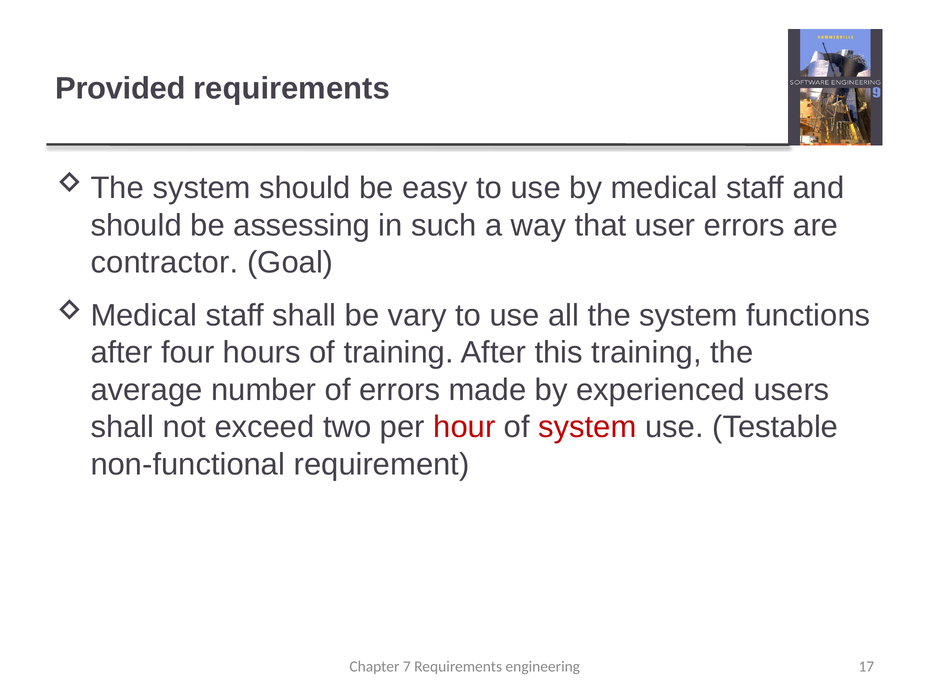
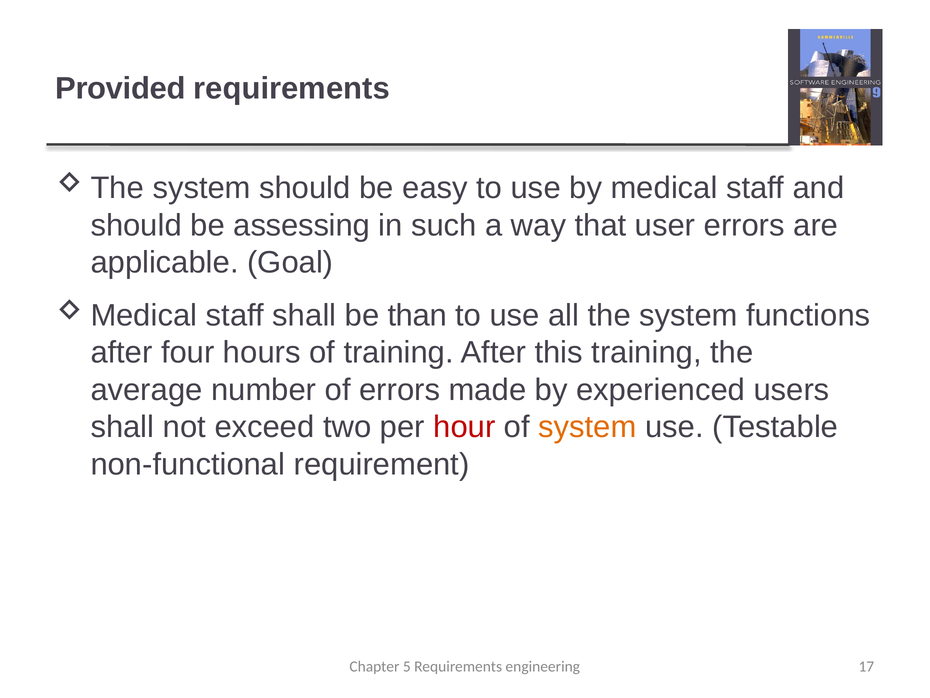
contractor: contractor -> applicable (165, 263)
vary: vary -> than (417, 315)
system colour: red -> orange (587, 427)
7: 7 -> 5 (407, 666)
